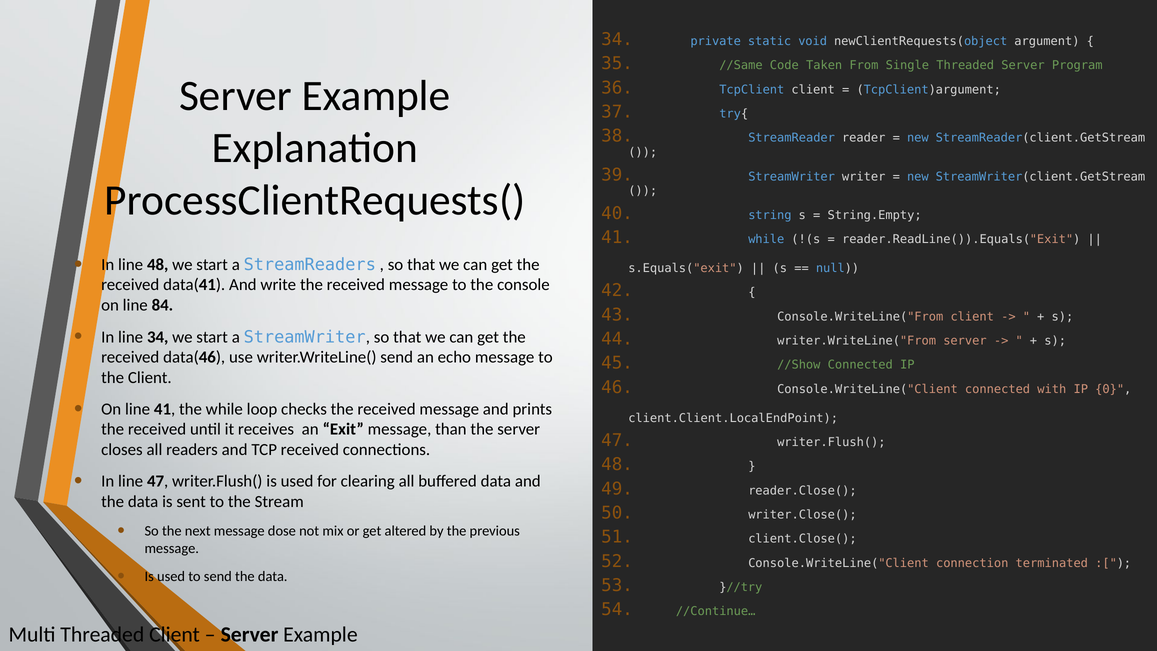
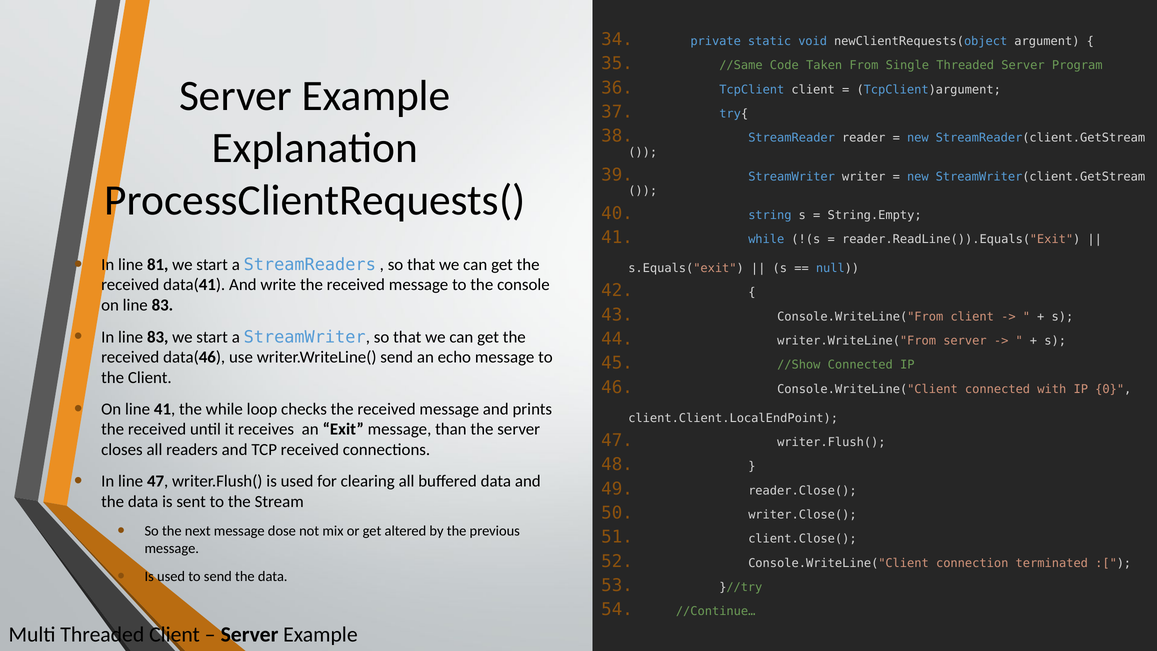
line 48: 48 -> 81 (158, 264)
on line 84: 84 -> 83 (162, 305)
In line 34: 34 -> 83 (158, 337)
